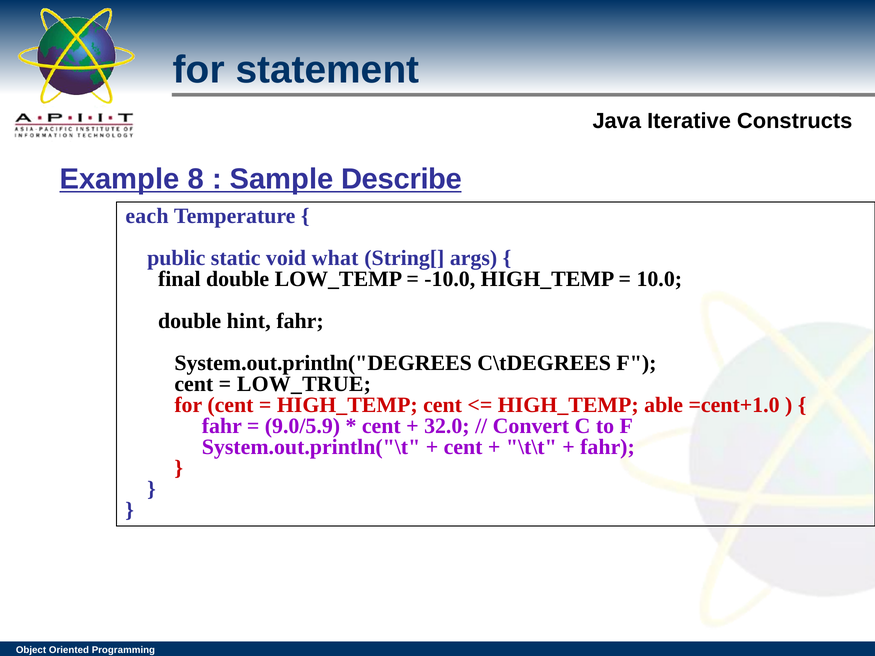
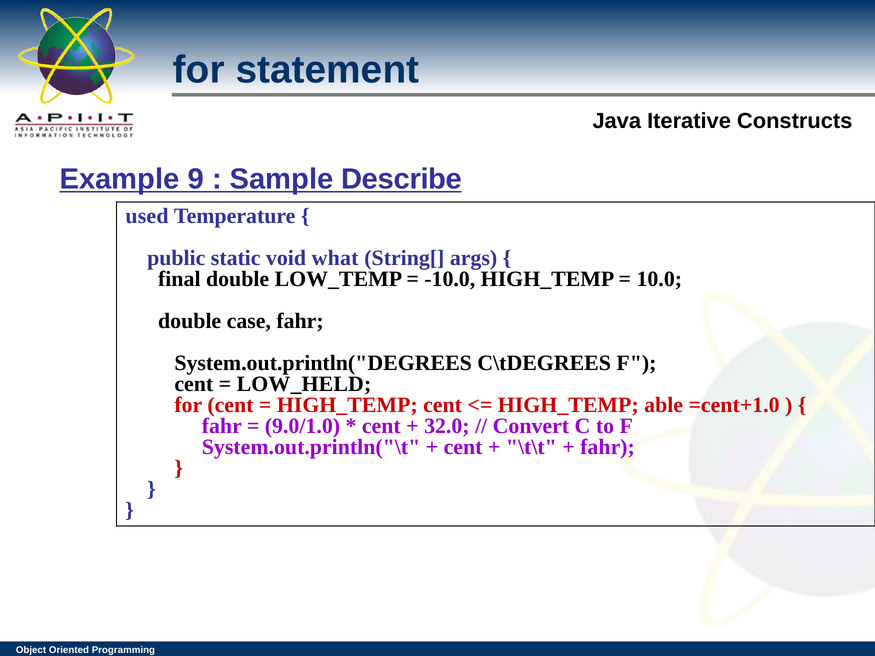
8: 8 -> 9 (196, 179)
each: each -> used (147, 216)
hint: hint -> case (249, 321)
LOW_TRUE: LOW_TRUE -> LOW_HELD (304, 384)
9.0/5.9: 9.0/5.9 -> 9.0/1.0 (302, 426)
